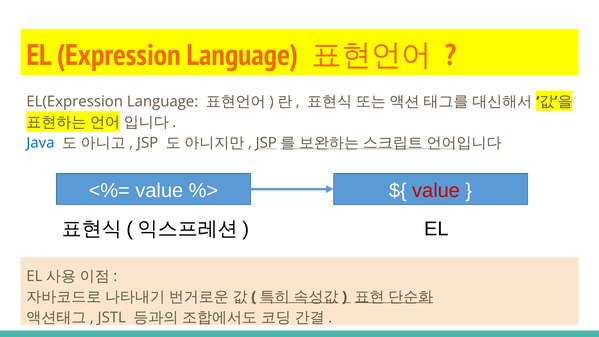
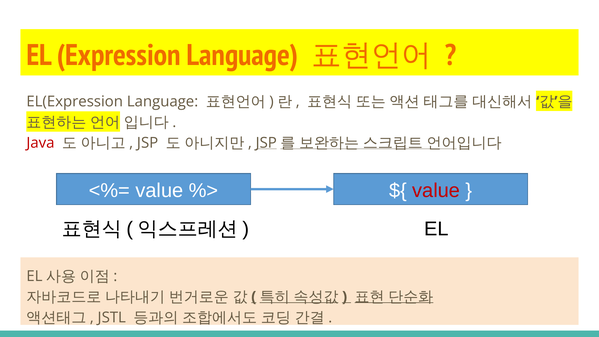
Java colour: blue -> red (40, 143)
